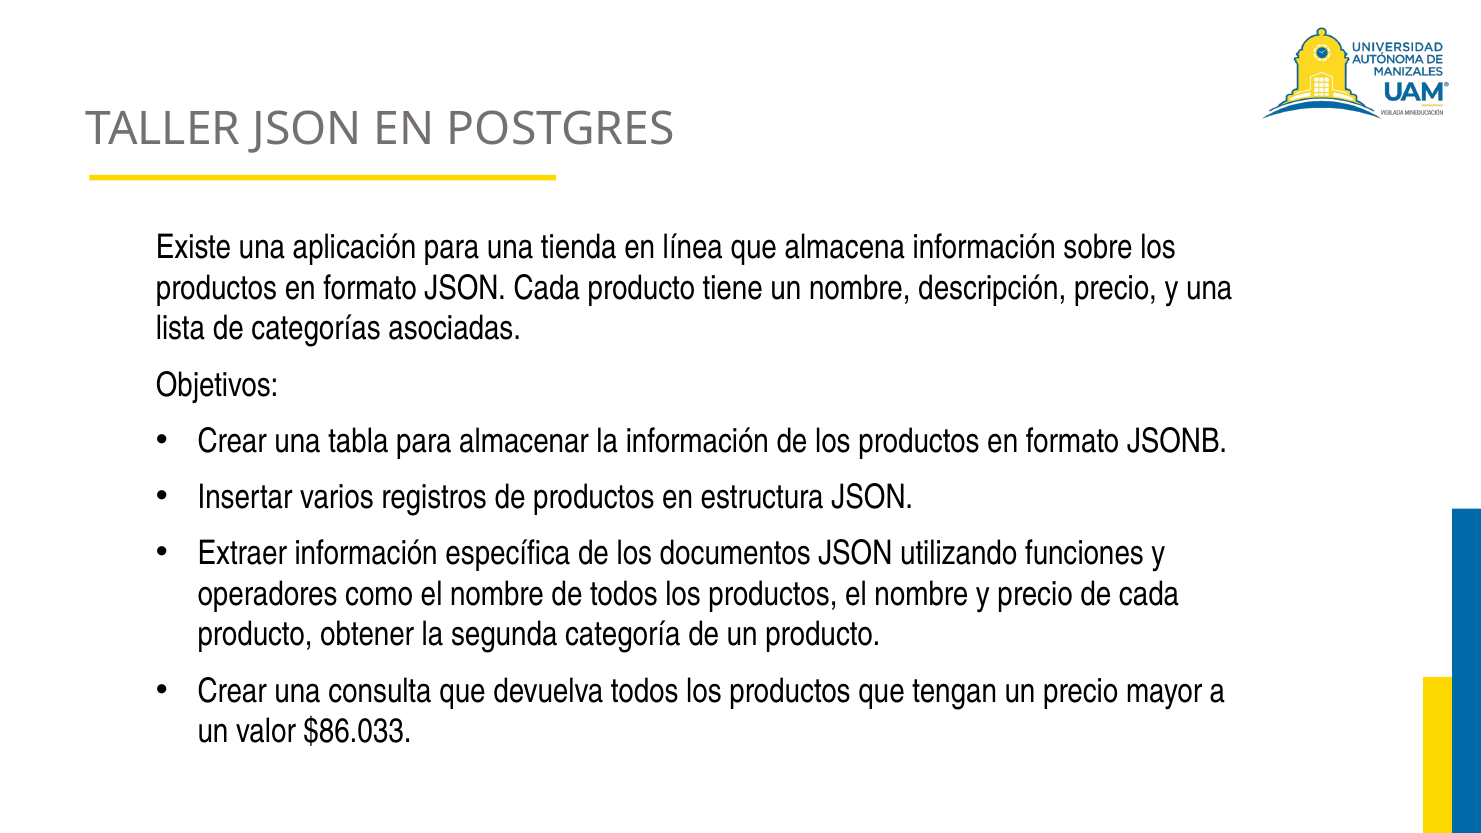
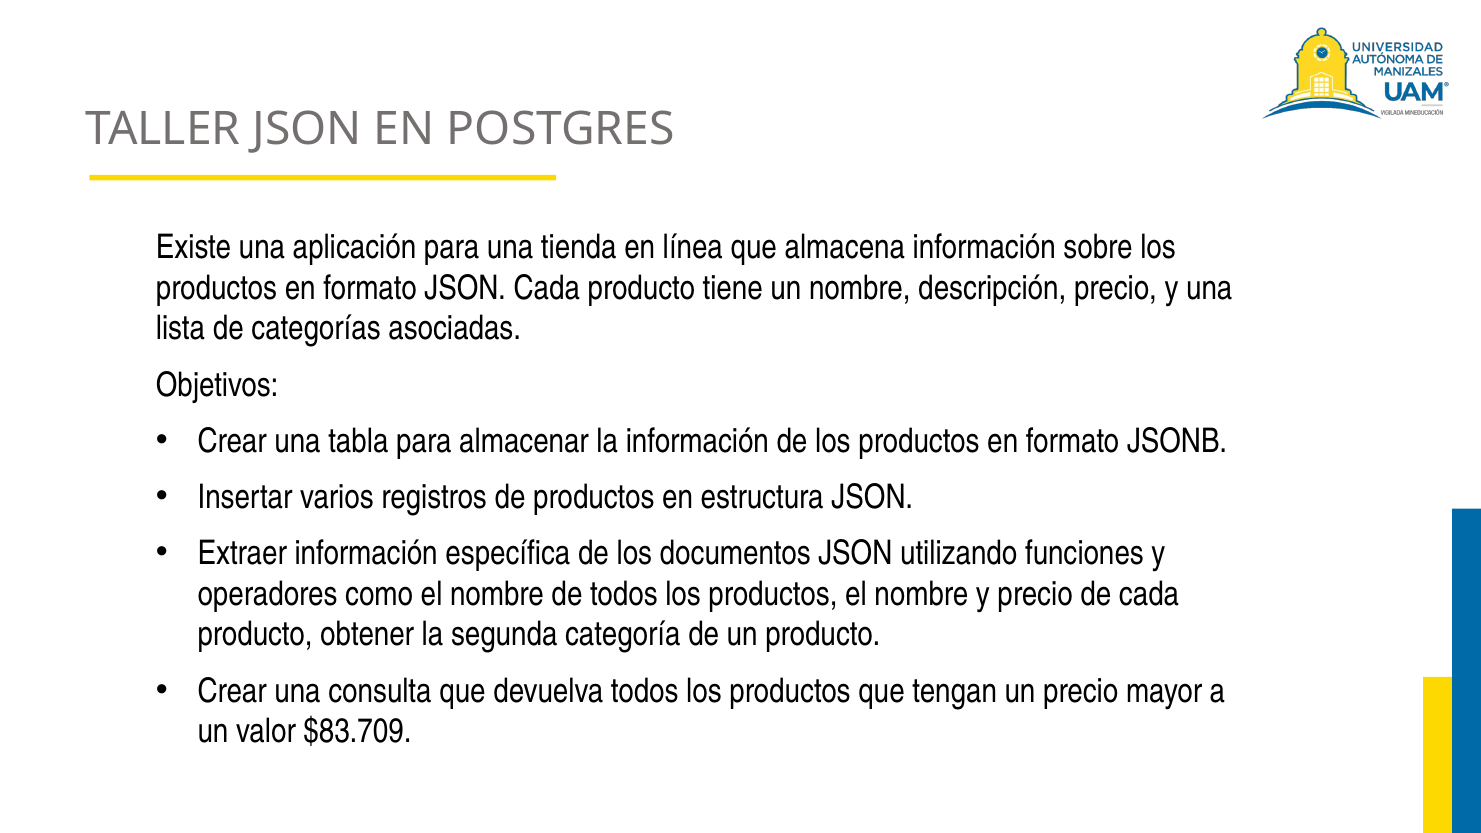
$86.033: $86.033 -> $83.709 (357, 732)
